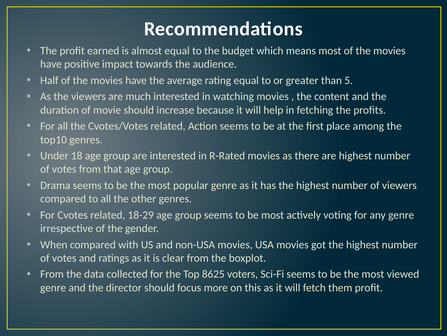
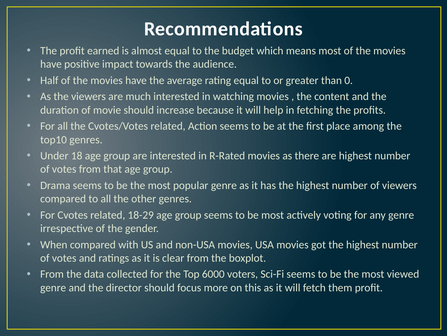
5: 5 -> 0 (349, 80)
8625: 8625 -> 6000 (213, 274)
